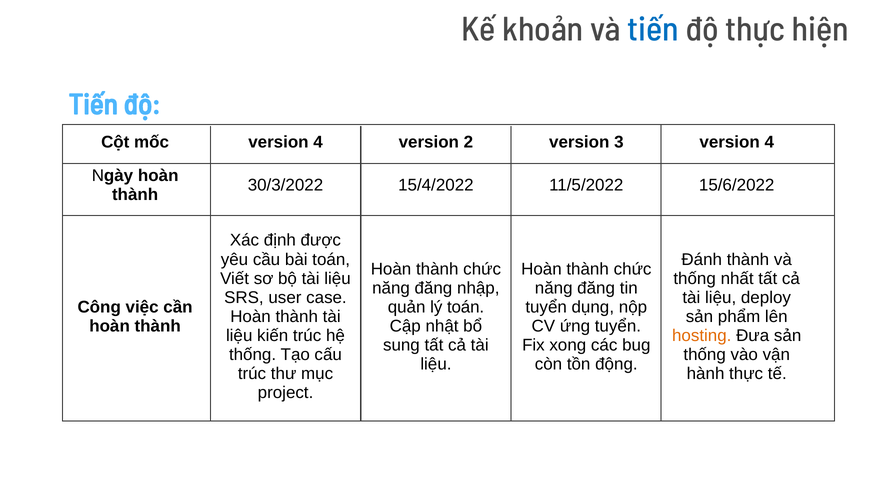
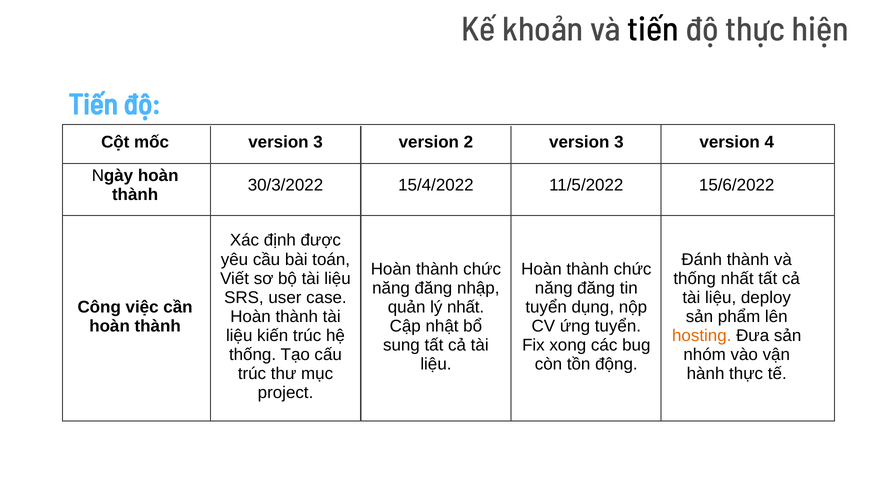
tiến colour: blue -> black (653, 30)
mốc version 4: 4 -> 3 (318, 142)
lý toán: toán -> nhất (466, 307)
thống: thống -> nhóm (705, 355)
